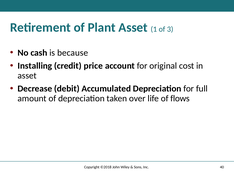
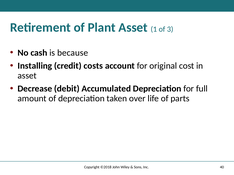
price: price -> costs (93, 66)
flows: flows -> parts (180, 99)
